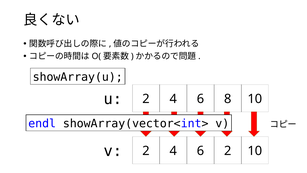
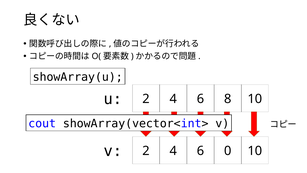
endl: endl -> cout (42, 123)
6 2: 2 -> 0 (228, 151)
